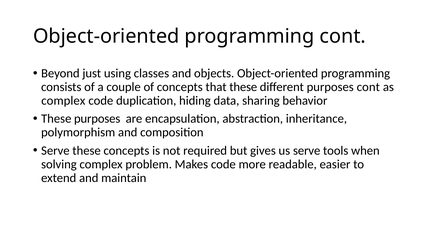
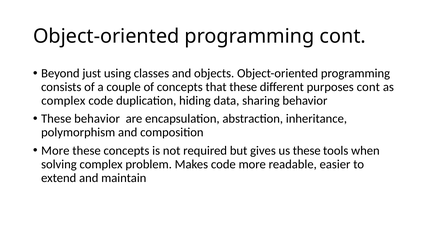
These purposes: purposes -> behavior (97, 119)
Serve: Serve -> More (55, 150)
us serve: serve -> these (307, 150)
